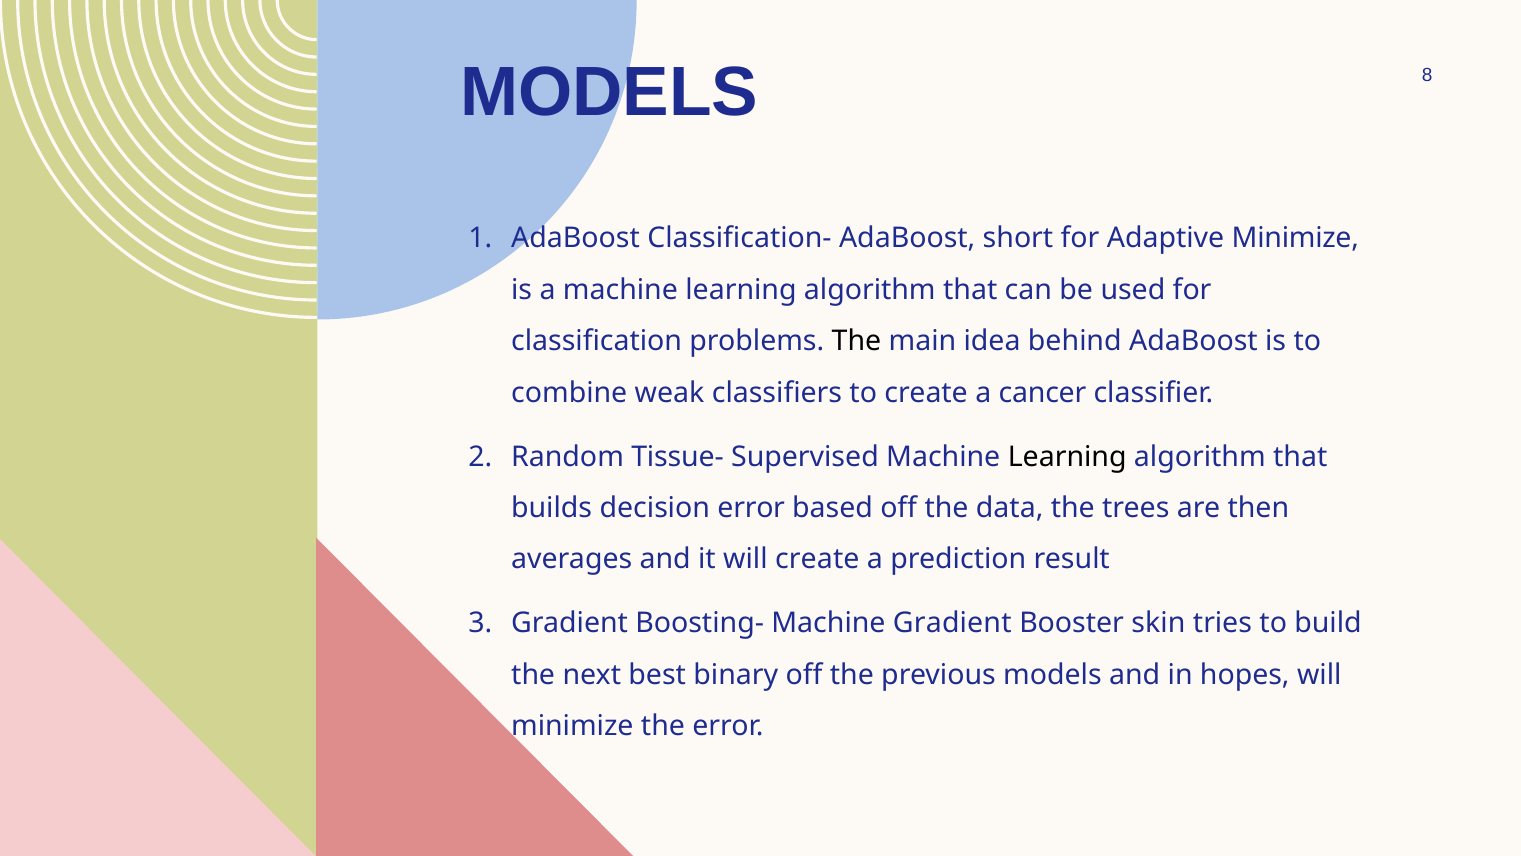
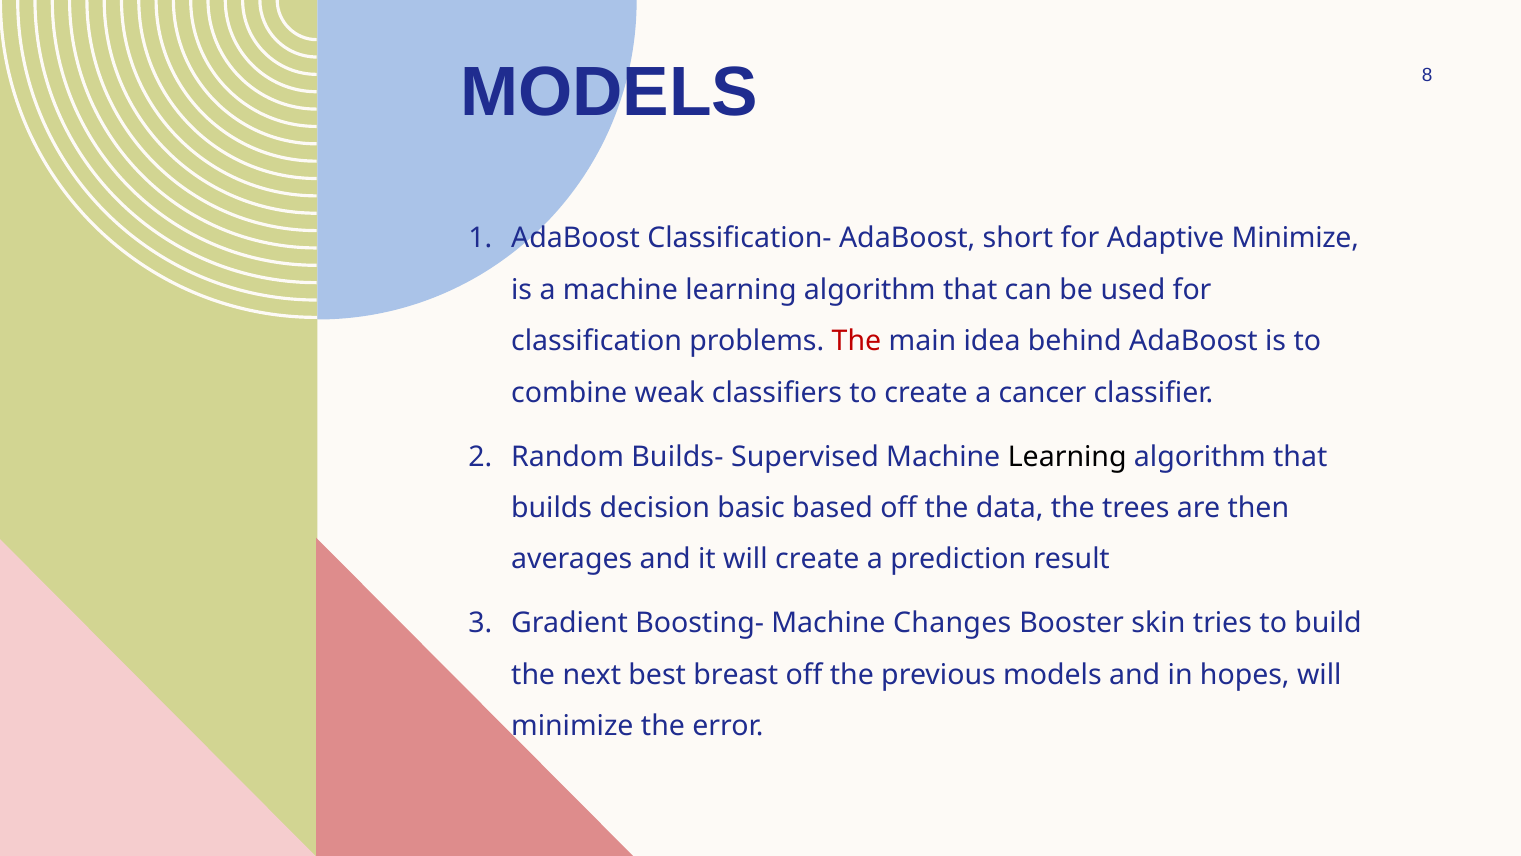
The colour: black -> red (856, 341)
Tissue-: Tissue- -> Builds- (677, 456)
decision error: error -> basic (751, 508)
Machine Gradient: Gradient -> Changes (952, 623)
binary: binary -> breast (736, 674)
